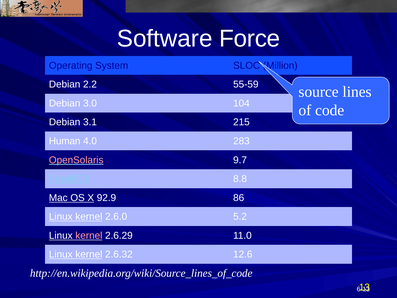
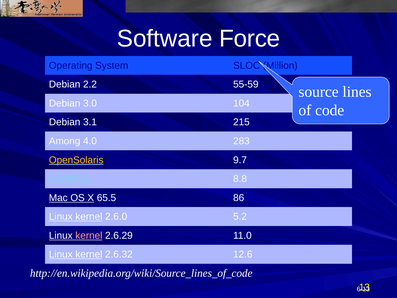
Human: Human -> Among (65, 141)
OpenSolaris colour: pink -> yellow (76, 160)
92.9: 92.9 -> 65.5 (106, 198)
